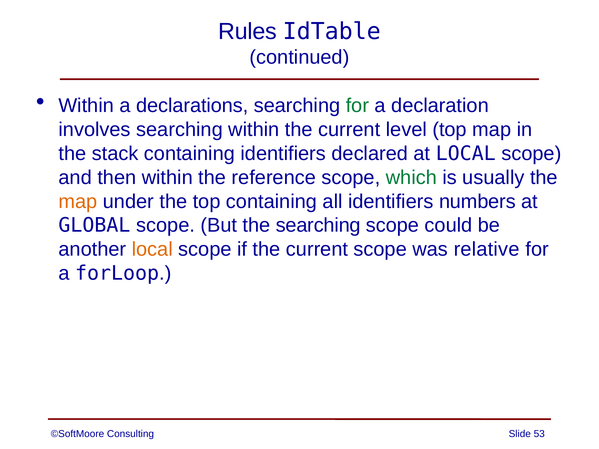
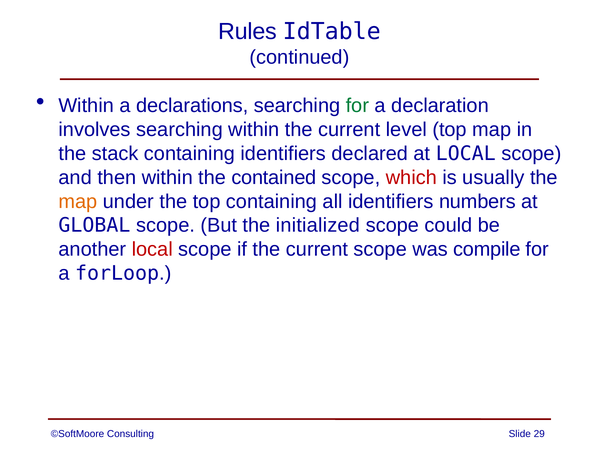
reference: reference -> contained (274, 178)
which colour: green -> red (411, 178)
the searching: searching -> initialized (318, 226)
local colour: orange -> red (152, 249)
relative: relative -> compile (487, 249)
53: 53 -> 29 (539, 434)
